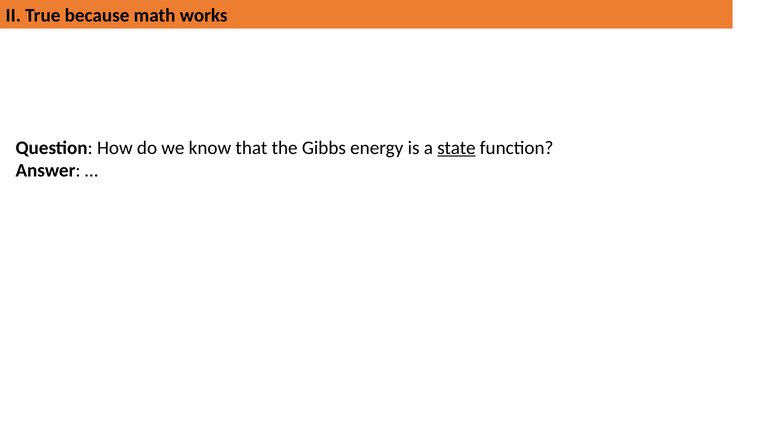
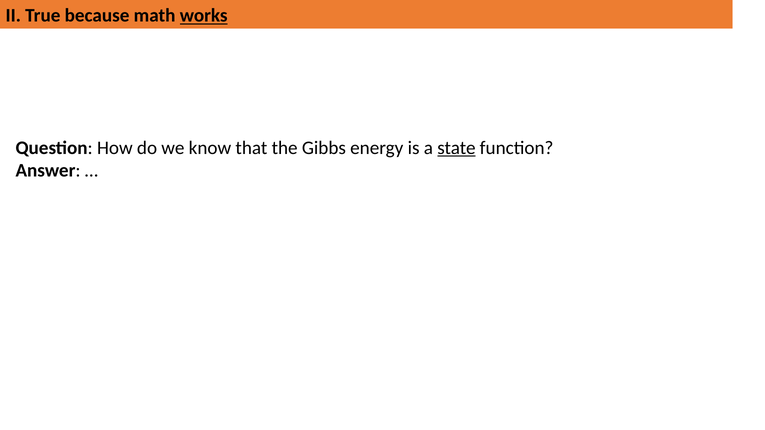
works underline: none -> present (204, 16)
